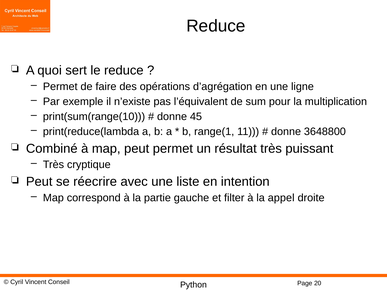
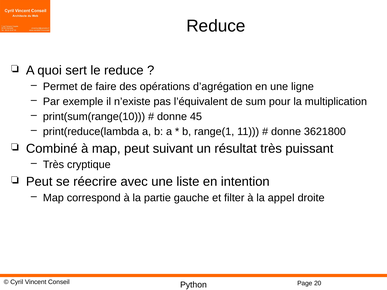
3648800: 3648800 -> 3621800 (325, 132)
peut permet: permet -> suivant (173, 149)
